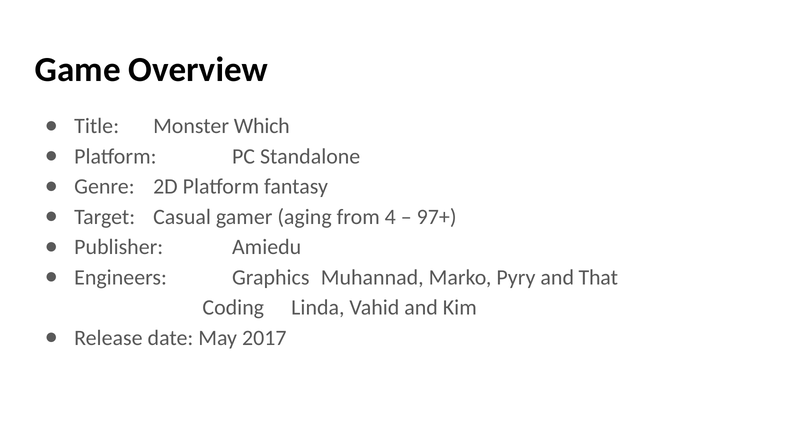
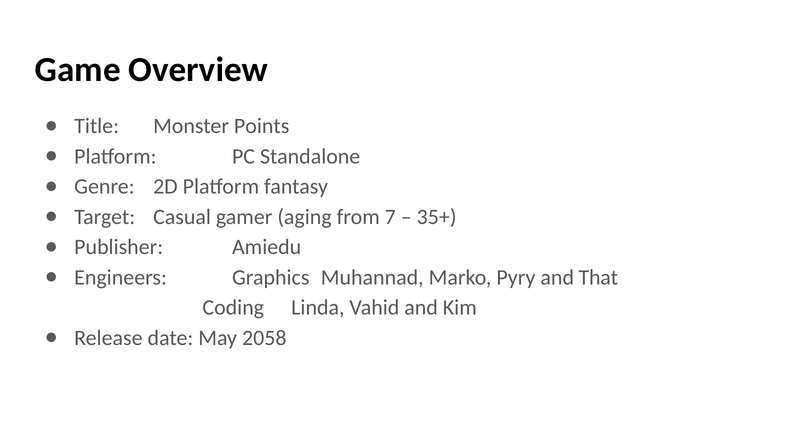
Which: Which -> Points (262, 126)
4: 4 -> 7 (390, 217)
97+: 97+ -> 35+ (437, 217)
2017: 2017 -> 2058 (264, 338)
